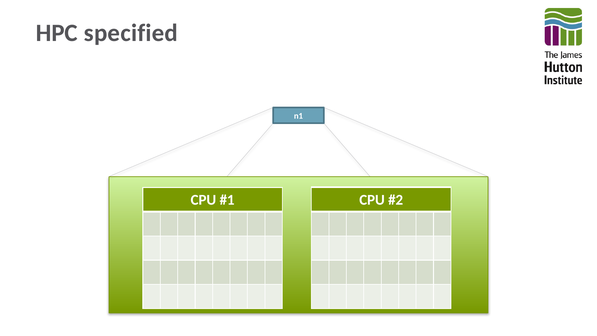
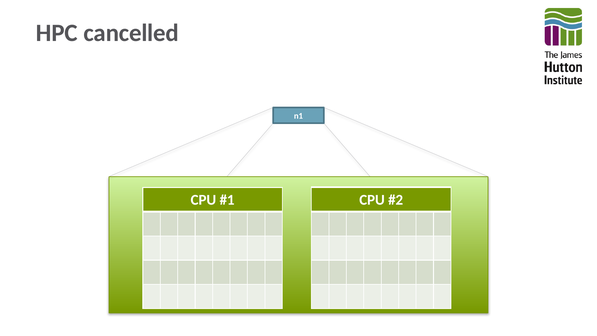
specified: specified -> cancelled (131, 33)
